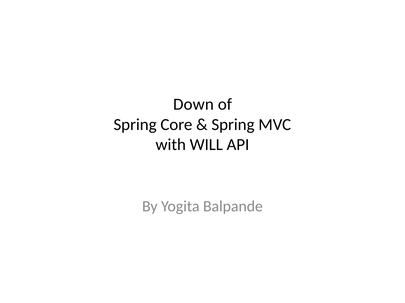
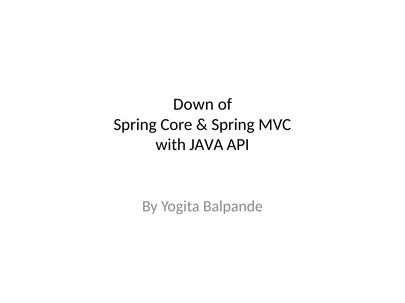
WILL: WILL -> JAVA (206, 145)
